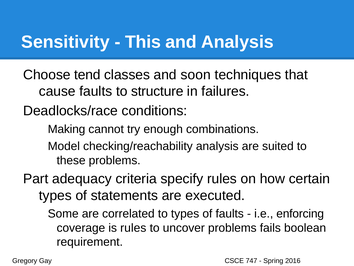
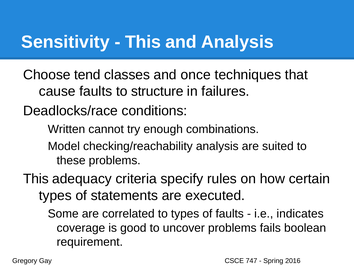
soon: soon -> once (196, 75)
Making: Making -> Written (66, 129)
Part: Part -> This (36, 179)
enforcing: enforcing -> indicates (300, 213)
is rules: rules -> good (133, 227)
